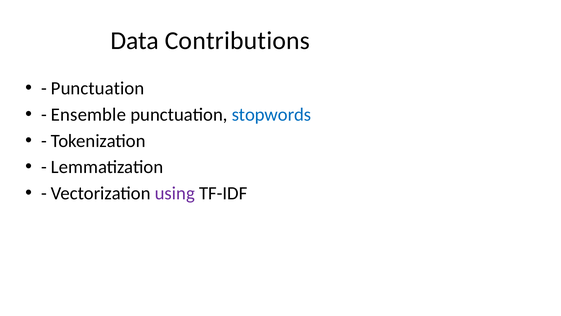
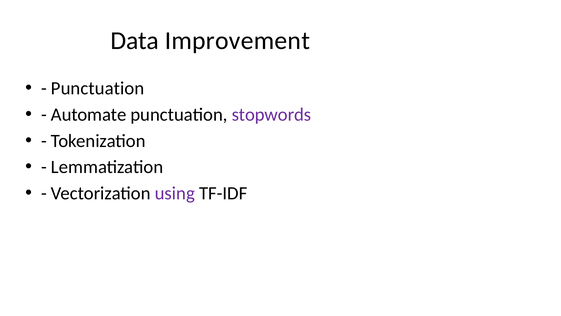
Contributions: Contributions -> Improvement (237, 41)
Ensemble: Ensemble -> Automate (89, 114)
stopwords colour: blue -> purple (271, 114)
